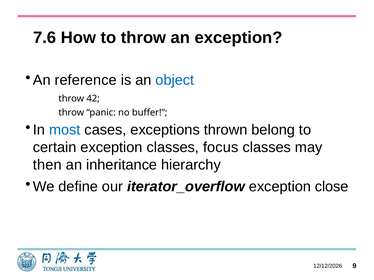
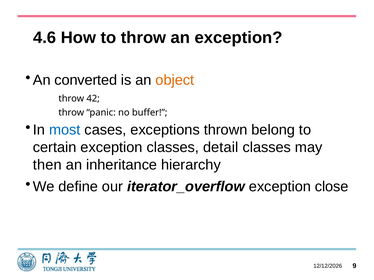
7.6: 7.6 -> 4.6 (45, 38)
reference: reference -> converted (86, 80)
object colour: blue -> orange (175, 80)
focus: focus -> detail (221, 148)
